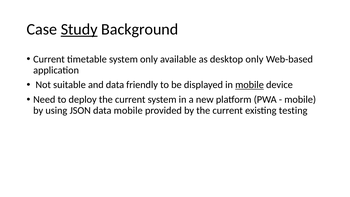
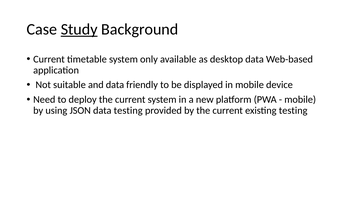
desktop only: only -> data (255, 59)
mobile underline: present -> none (250, 85)
data mobile: mobile -> testing (128, 110)
